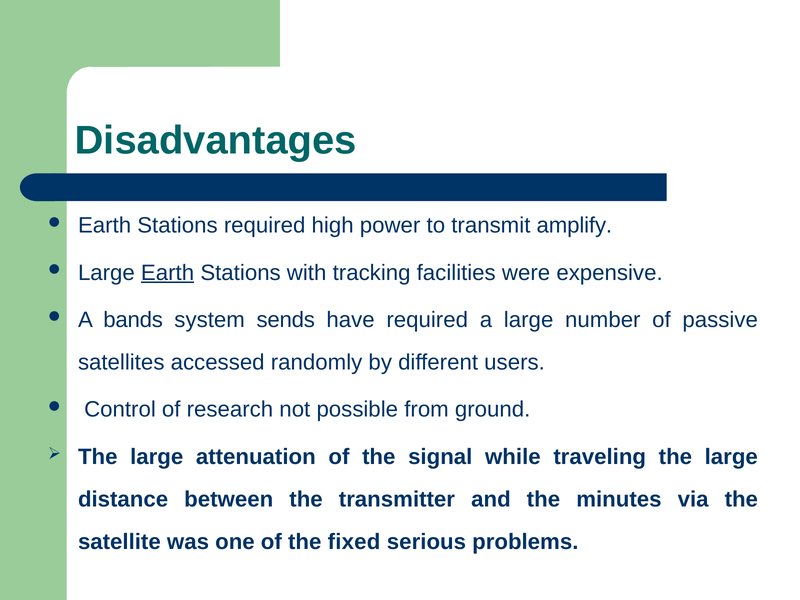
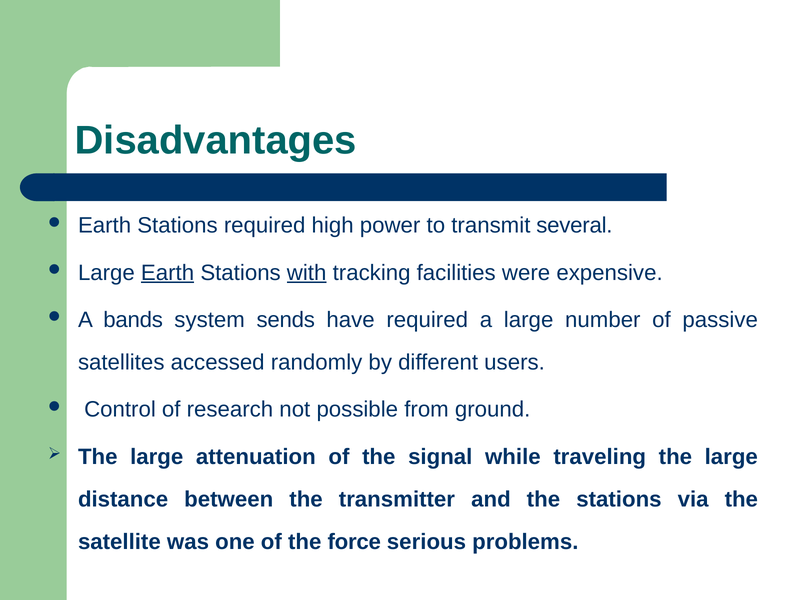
amplify: amplify -> several (574, 226)
with underline: none -> present (307, 273)
the minutes: minutes -> stations (619, 499)
fixed: fixed -> force (354, 542)
